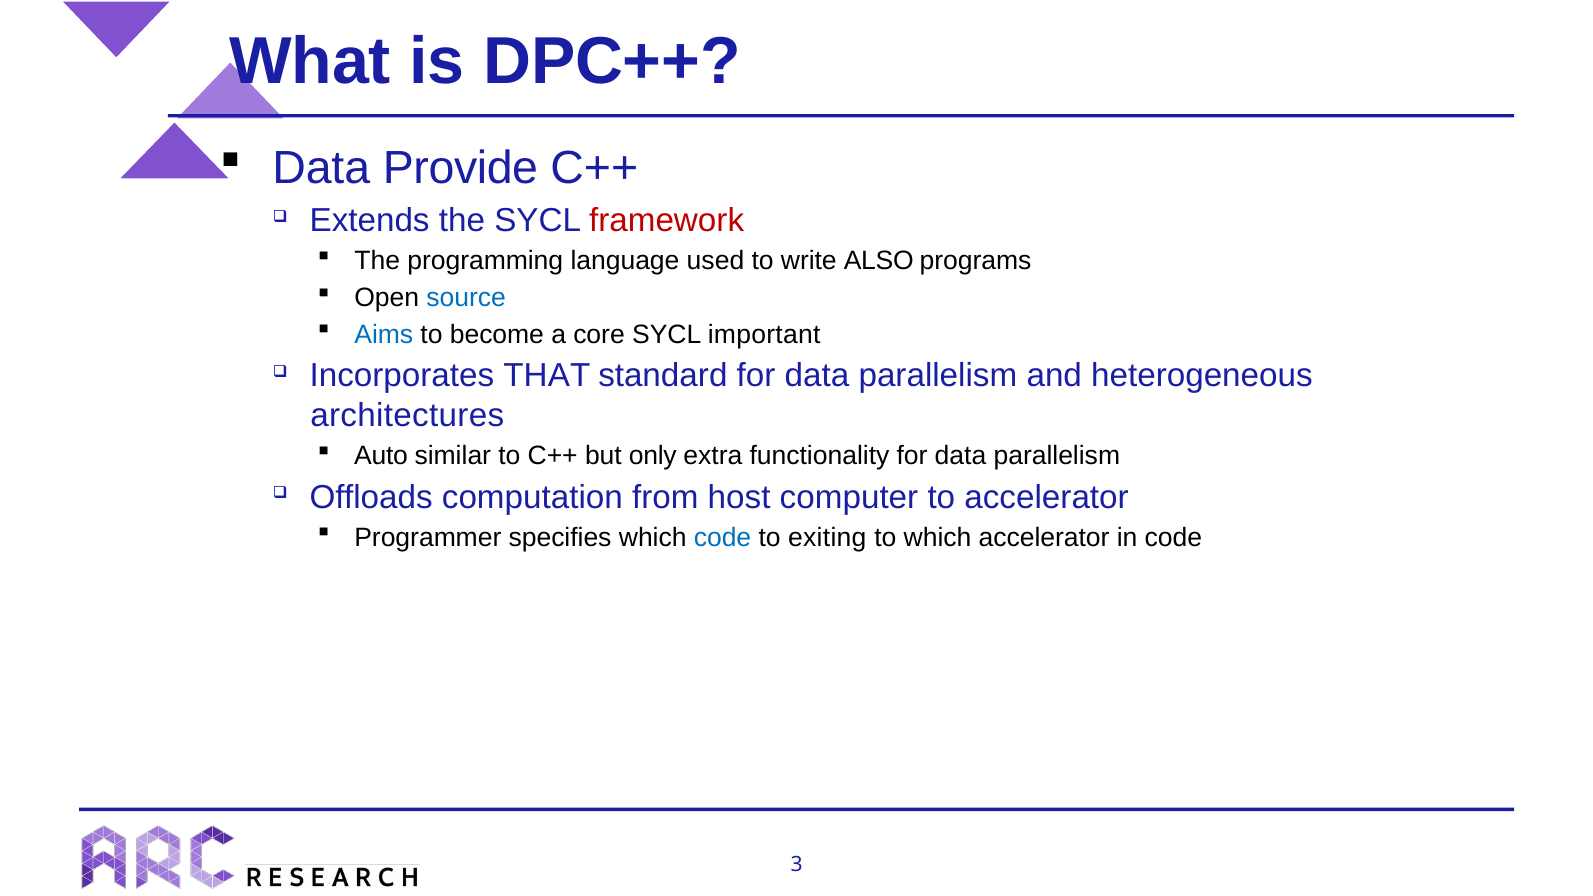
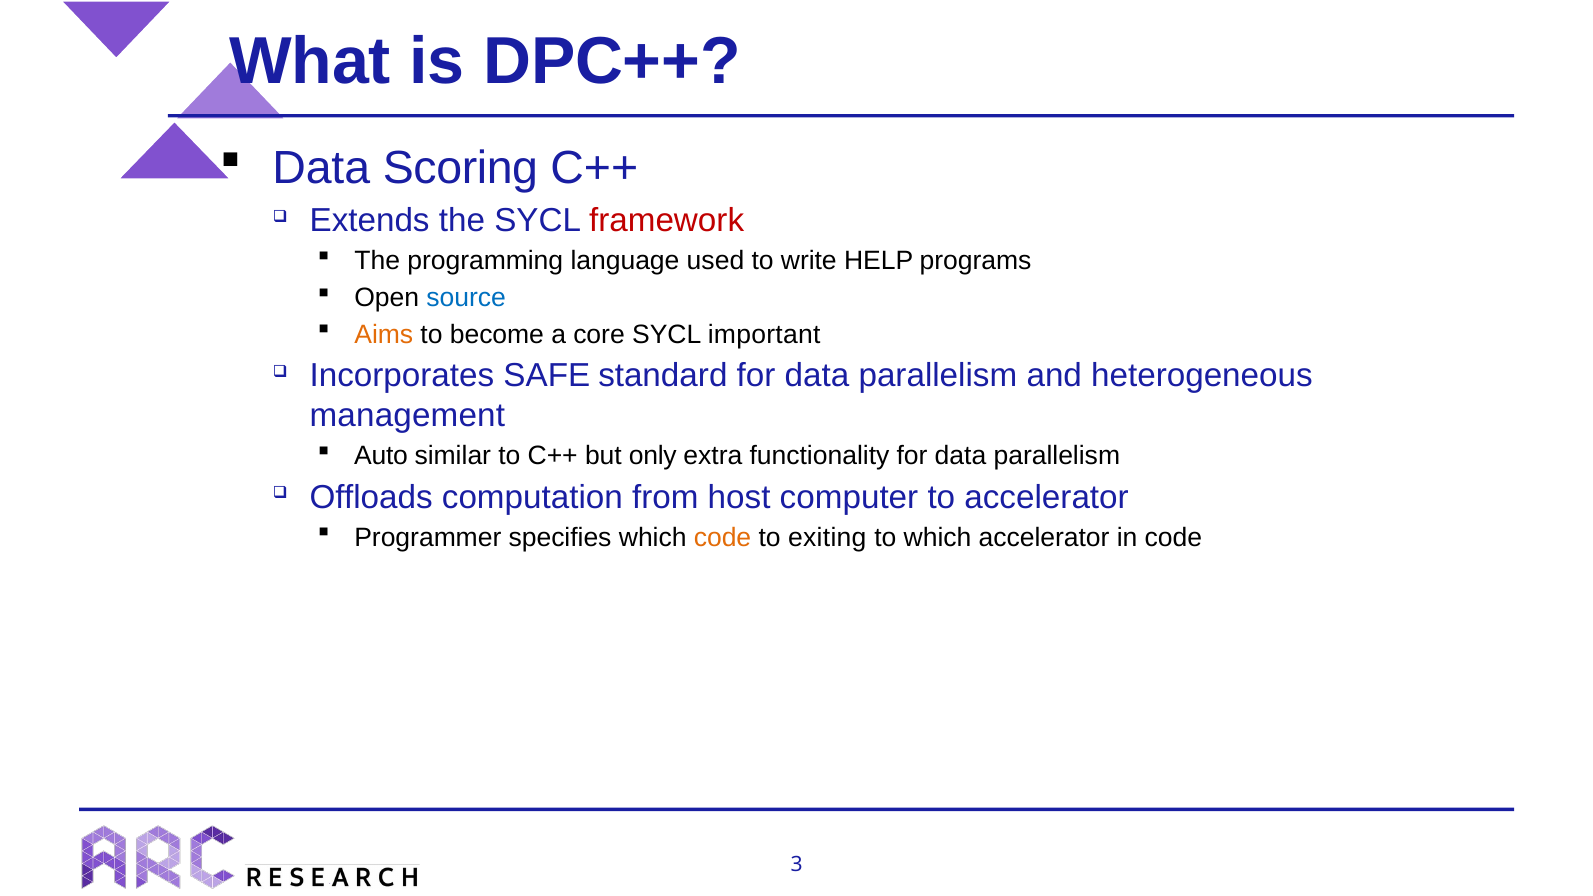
Provide: Provide -> Scoring (460, 169)
ALSO: ALSO -> HELP (879, 261)
Aims colour: blue -> orange (384, 334)
THAT: THAT -> SAFE (547, 376)
architectures: architectures -> management (407, 416)
code colour: blue -> orange (723, 538)
